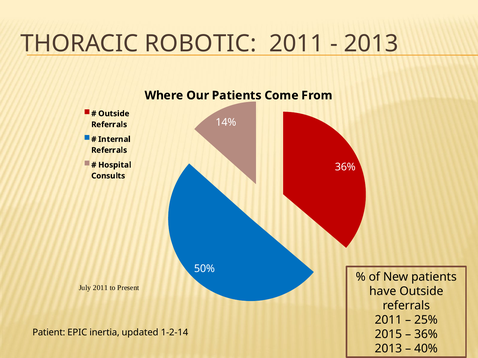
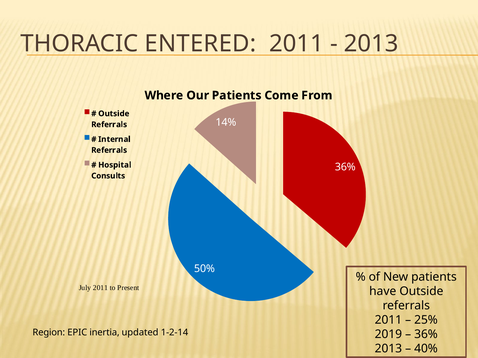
ROBOTIC: ROBOTIC -> ENTERED (200, 44)
Patient: Patient -> Region (49, 333)
2015: 2015 -> 2019 (388, 335)
